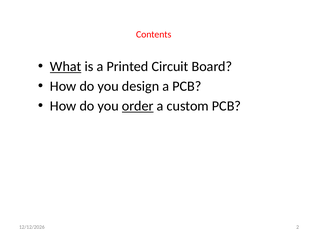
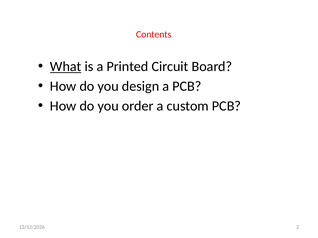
order underline: present -> none (138, 106)
